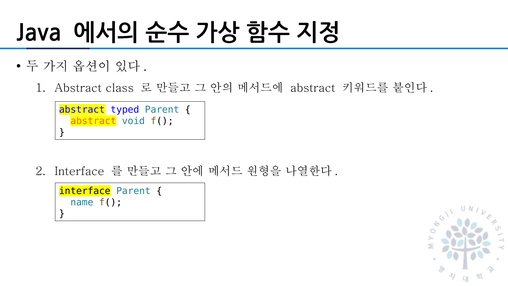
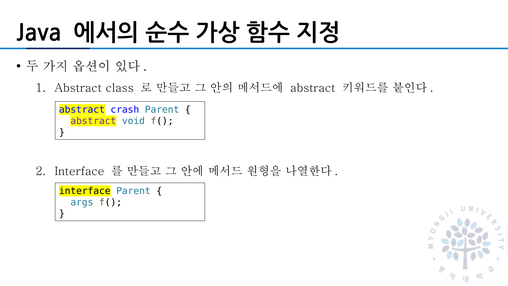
typed: typed -> crash (125, 110)
abstract colour: orange -> purple (93, 121)
name: name -> args (82, 202)
